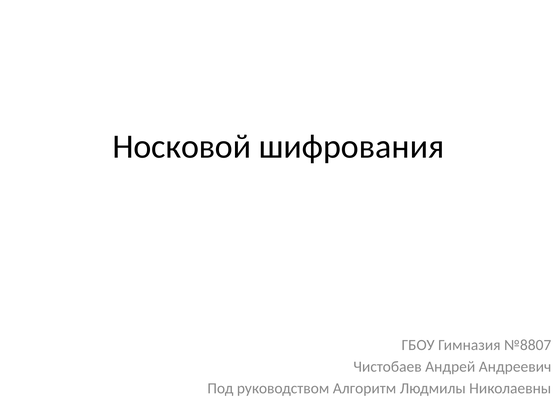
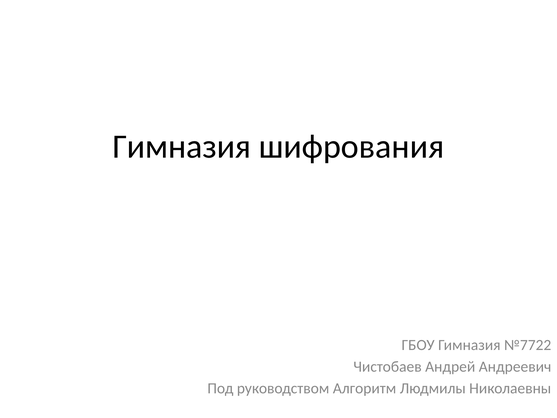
Носковой: Носковой -> Гимназия (182, 146)
№8807: №8807 -> №7722 (528, 345)
